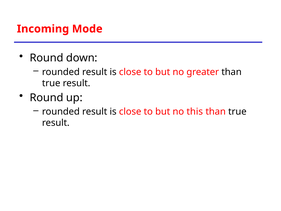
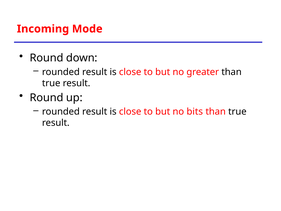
this: this -> bits (195, 112)
